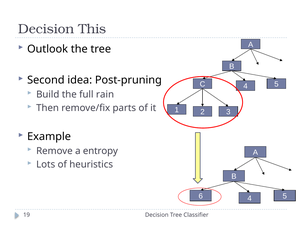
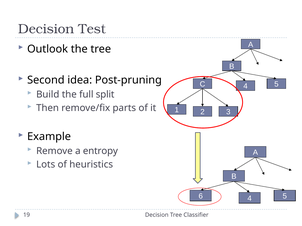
This: This -> Test (92, 29)
rain: rain -> split (105, 95)
